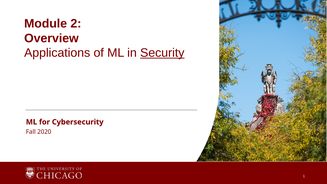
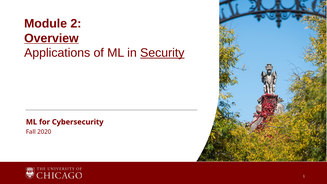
Overview underline: none -> present (51, 38)
